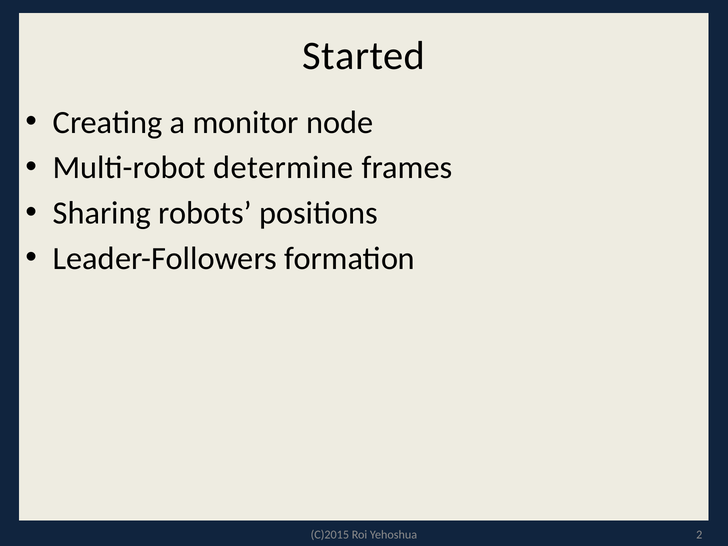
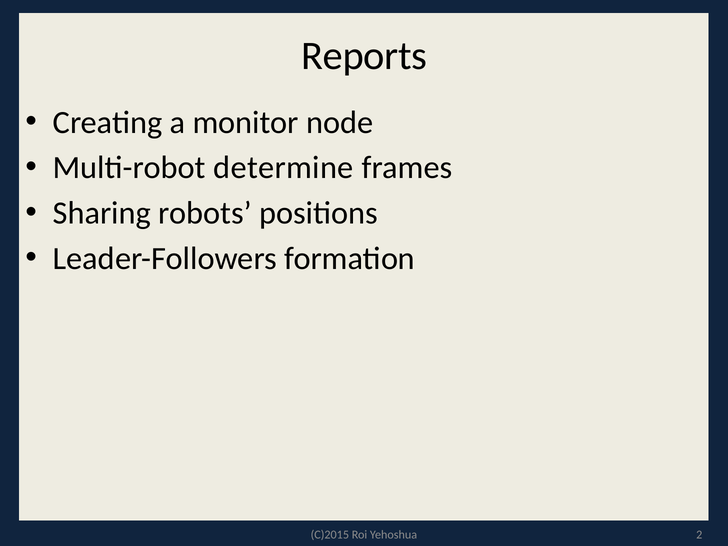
Started: Started -> Reports (364, 56)
